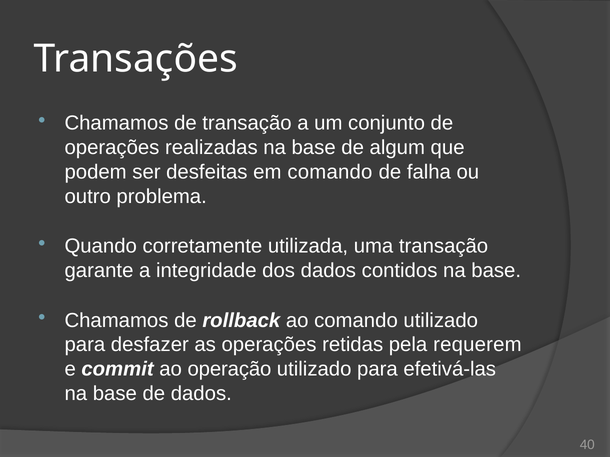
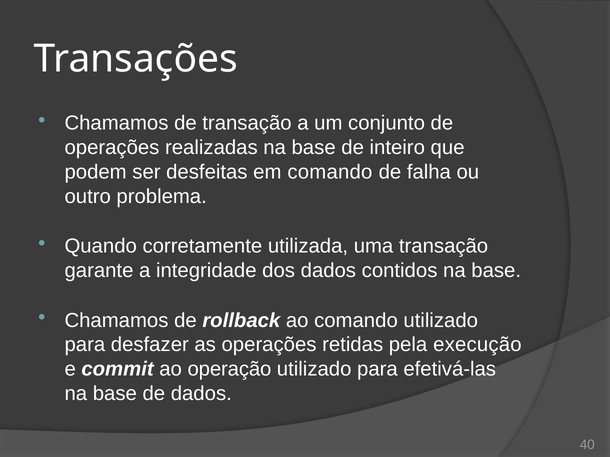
algum: algum -> inteiro (397, 148)
requerem: requerem -> execução (477, 345)
